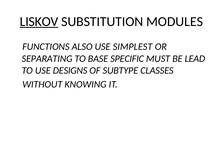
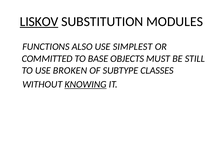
SEPARATING: SEPARATING -> COMMITTED (47, 59)
SPECIFIC: SPECIFIC -> OBJECTS (127, 59)
LEAD: LEAD -> STILL (195, 59)
DESIGNS: DESIGNS -> BROKEN (70, 71)
KNOWING underline: none -> present (86, 84)
